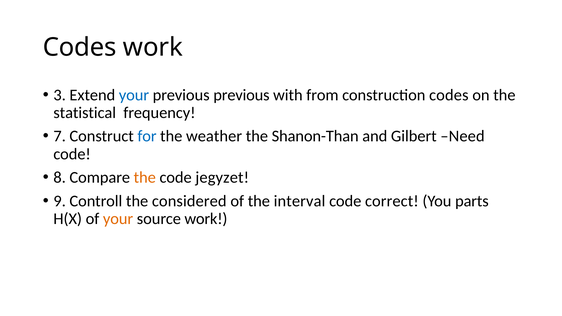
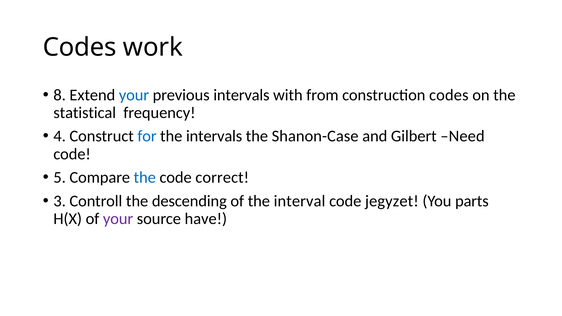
3: 3 -> 8 (60, 95)
previous previous: previous -> intervals (241, 95)
7: 7 -> 4 (60, 136)
the weather: weather -> intervals (214, 136)
Shanon-Than: Shanon-Than -> Shanon-Case (315, 136)
8: 8 -> 5 (60, 178)
the colour: orange -> blue (145, 178)
jegyzet: jegyzet -> correct (222, 178)
9: 9 -> 3 (60, 201)
considered: considered -> descending (189, 201)
correct: correct -> jegyzet (392, 201)
your colour: orange -> purple (118, 219)
source work: work -> have (206, 219)
